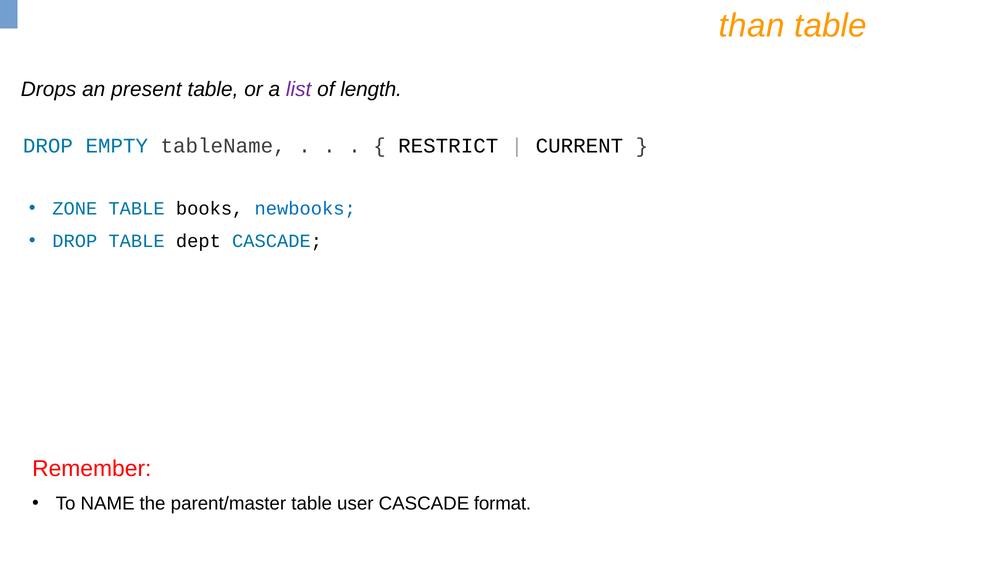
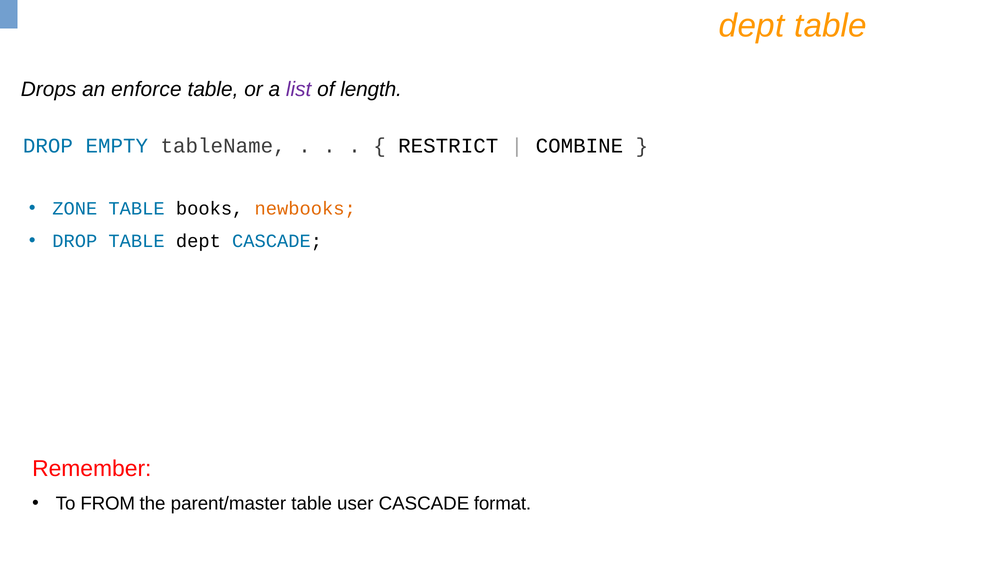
than: than -> dept (752, 26)
present: present -> enforce (146, 89)
CURRENT: CURRENT -> COMBINE (579, 146)
newbooks colour: blue -> orange (305, 209)
NAME: NAME -> FROM (108, 503)
